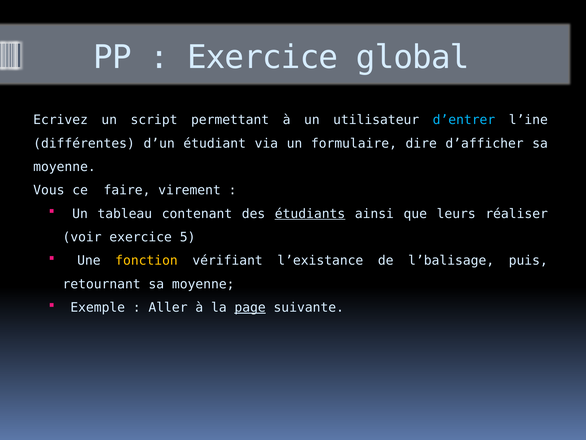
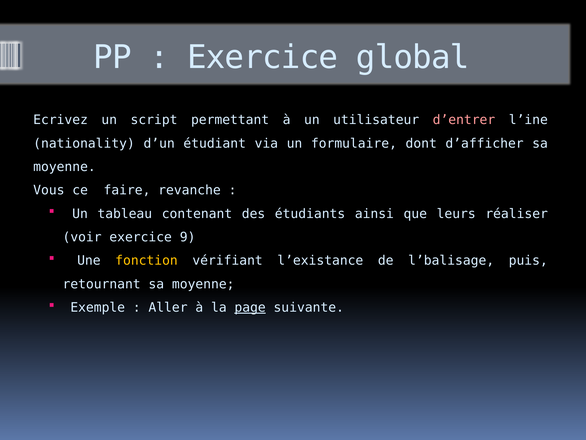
d’entrer colour: light blue -> pink (464, 120)
différentes: différentes -> nationality (84, 143)
dire: dire -> dont (421, 143)
virement: virement -> revanche (190, 190)
étudiants underline: present -> none (310, 214)
5: 5 -> 9 (188, 237)
